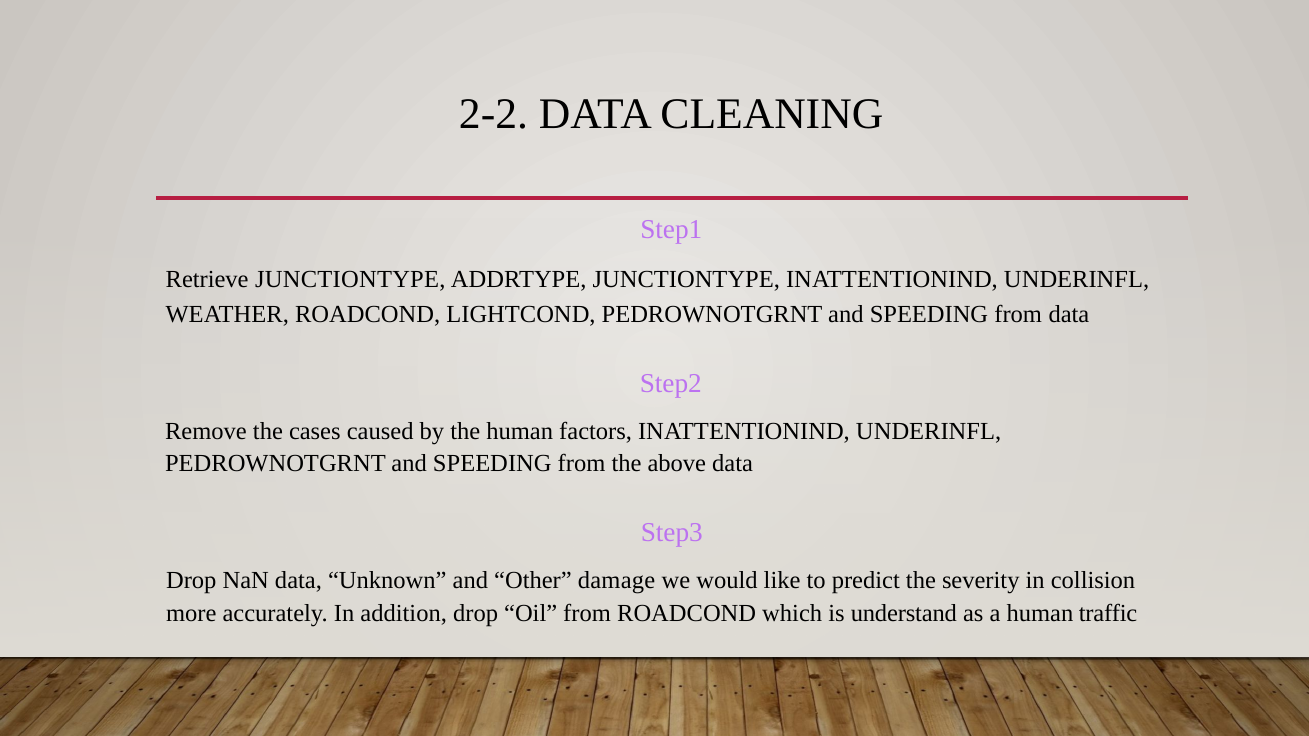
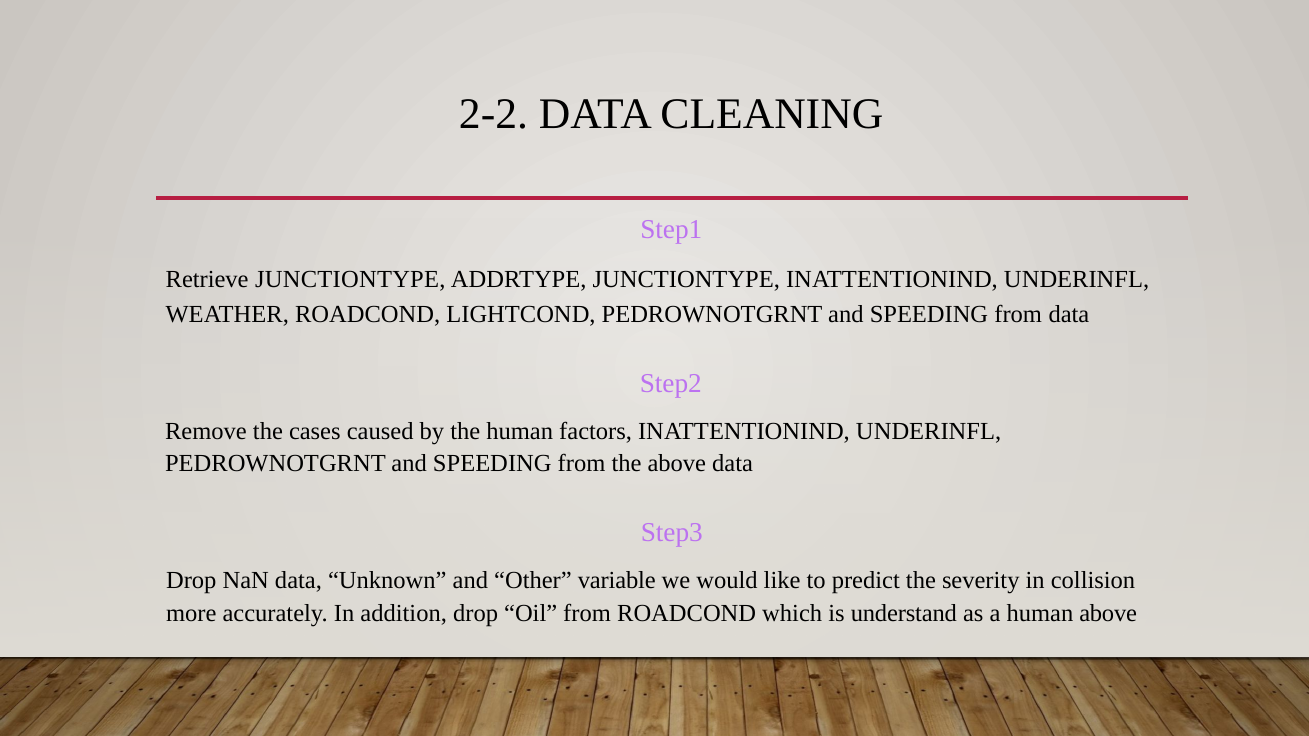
damage: damage -> variable (617, 581)
human traffic: traffic -> above (1108, 613)
